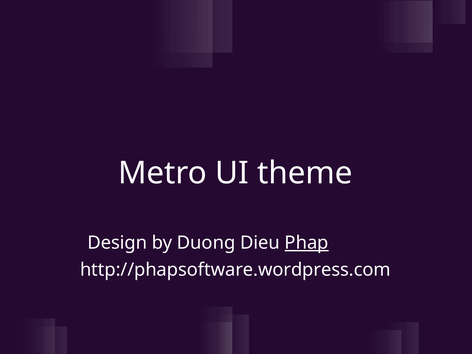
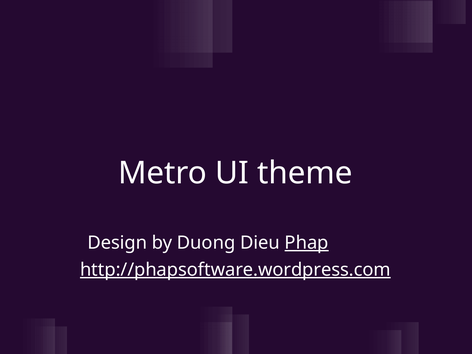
http://phapsoftware.wordpress.com underline: none -> present (235, 270)
